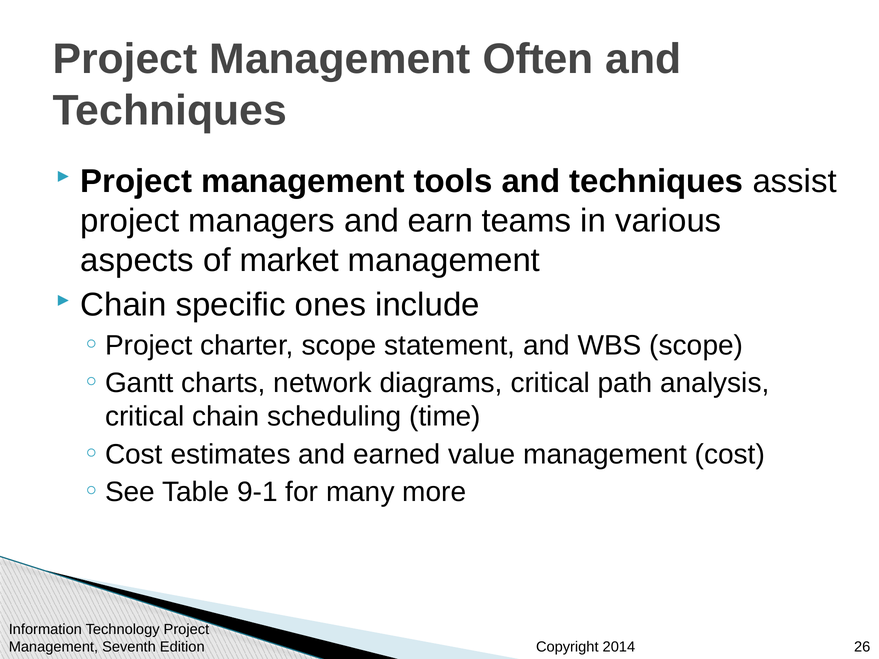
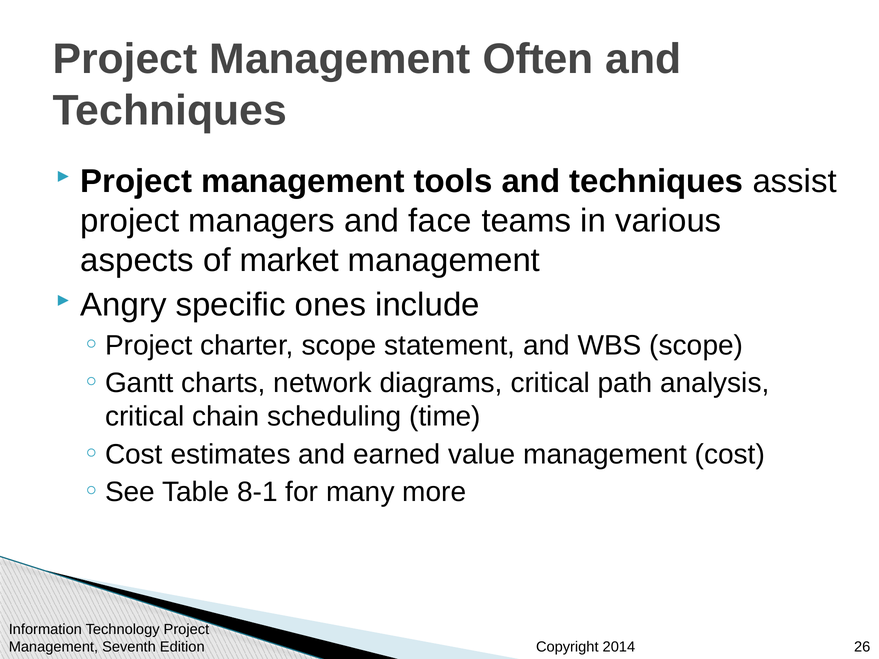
earn: earn -> face (440, 221)
Chain: Chain -> Angry (124, 305)
9-1: 9-1 -> 8-1 (257, 492)
